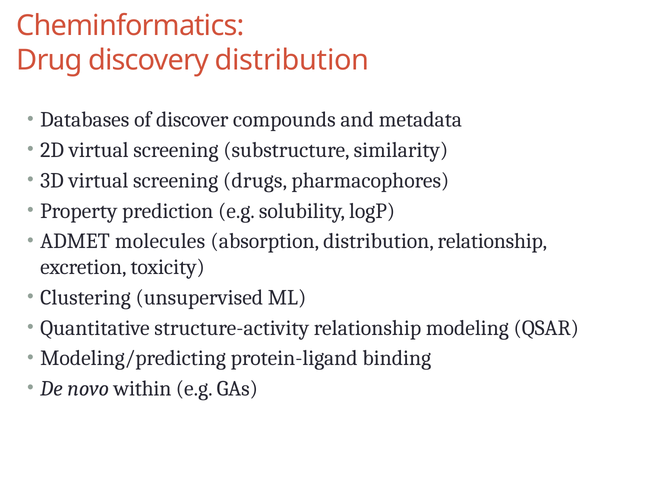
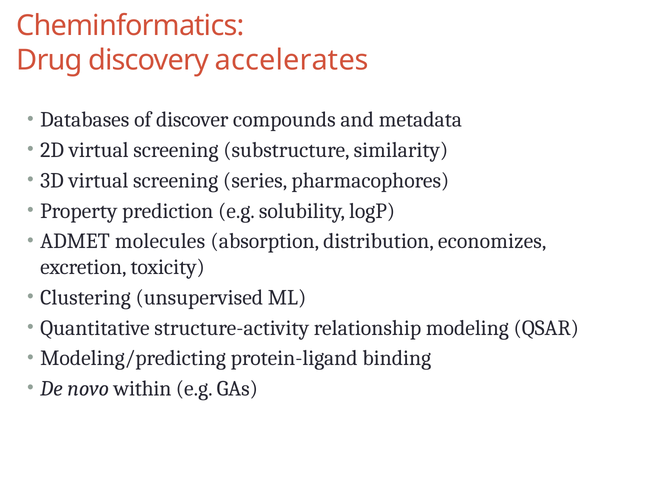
discovery distribution: distribution -> accelerates (292, 60)
drugs: drugs -> series (255, 181)
distribution relationship: relationship -> economizes (492, 241)
